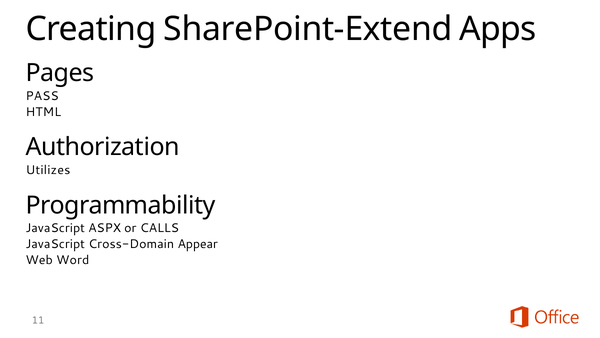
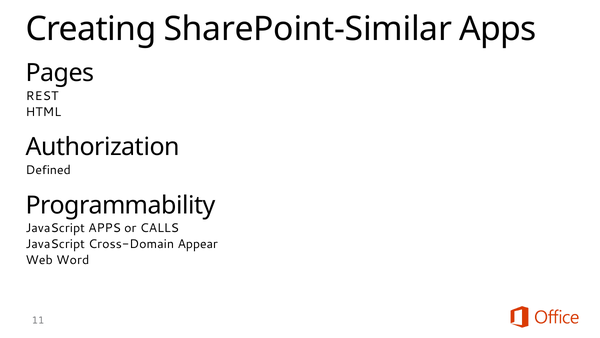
SharePoint-Extend: SharePoint-Extend -> SharePoint-Similar (308, 29)
PASS: PASS -> REST (42, 96)
Utilizes: Utilizes -> Defined (48, 170)
JavaScript ASPX: ASPX -> APPS (105, 228)
